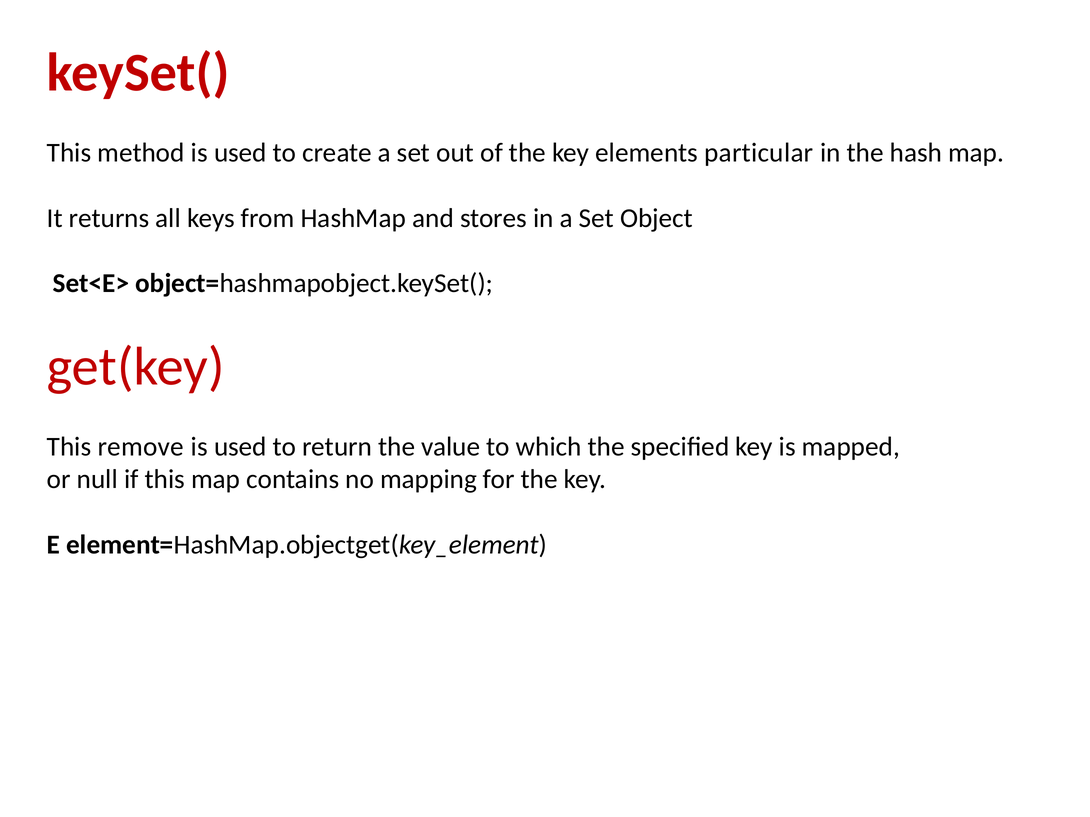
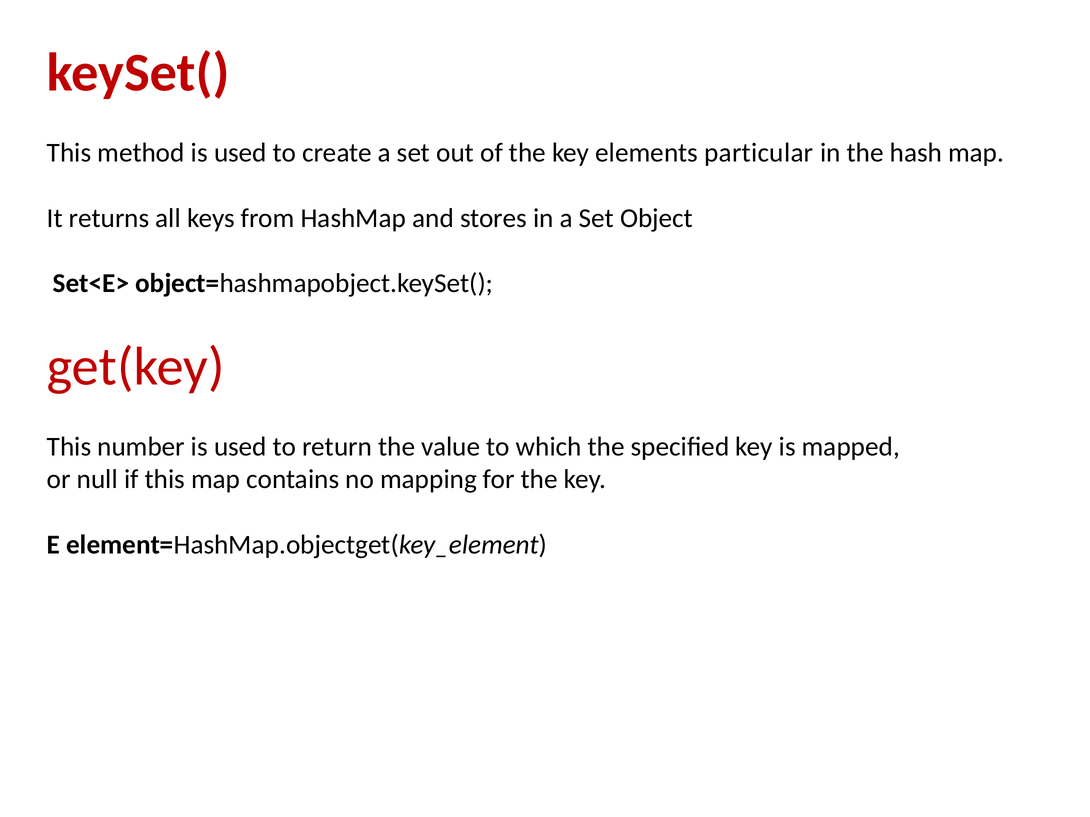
remove: remove -> number (141, 447)
